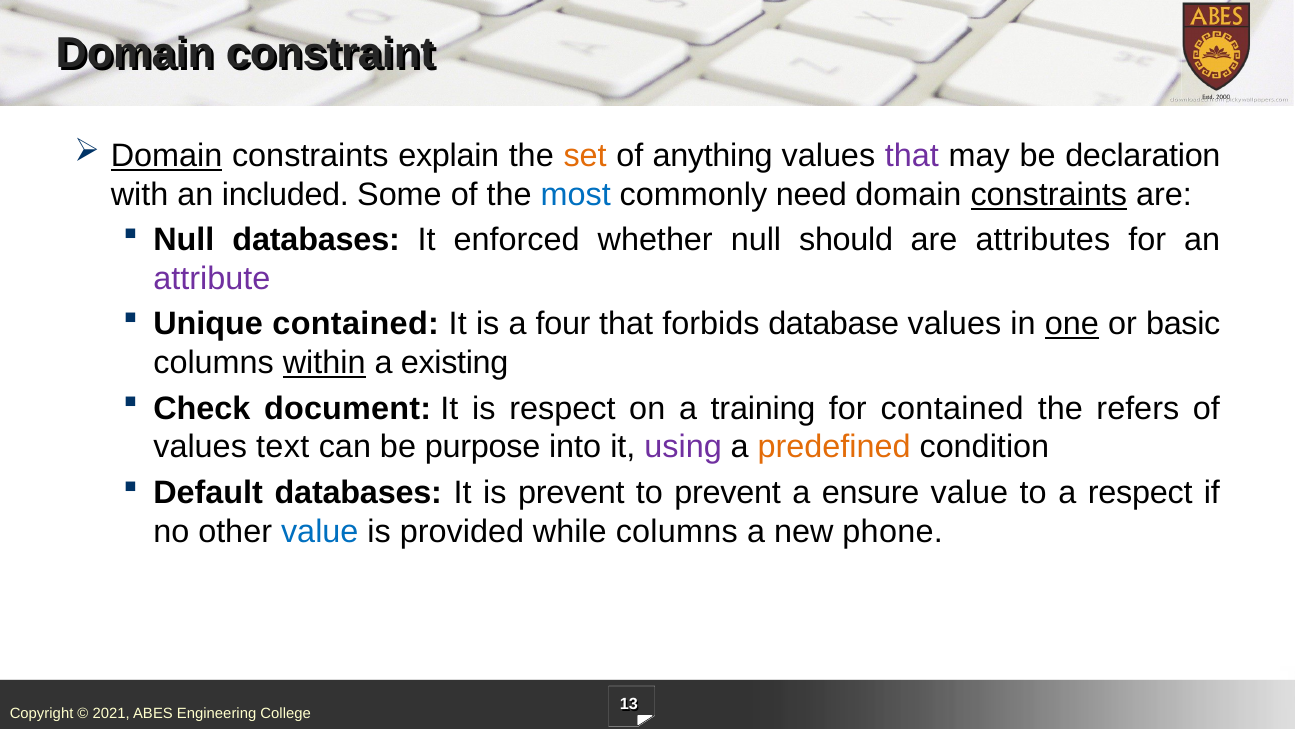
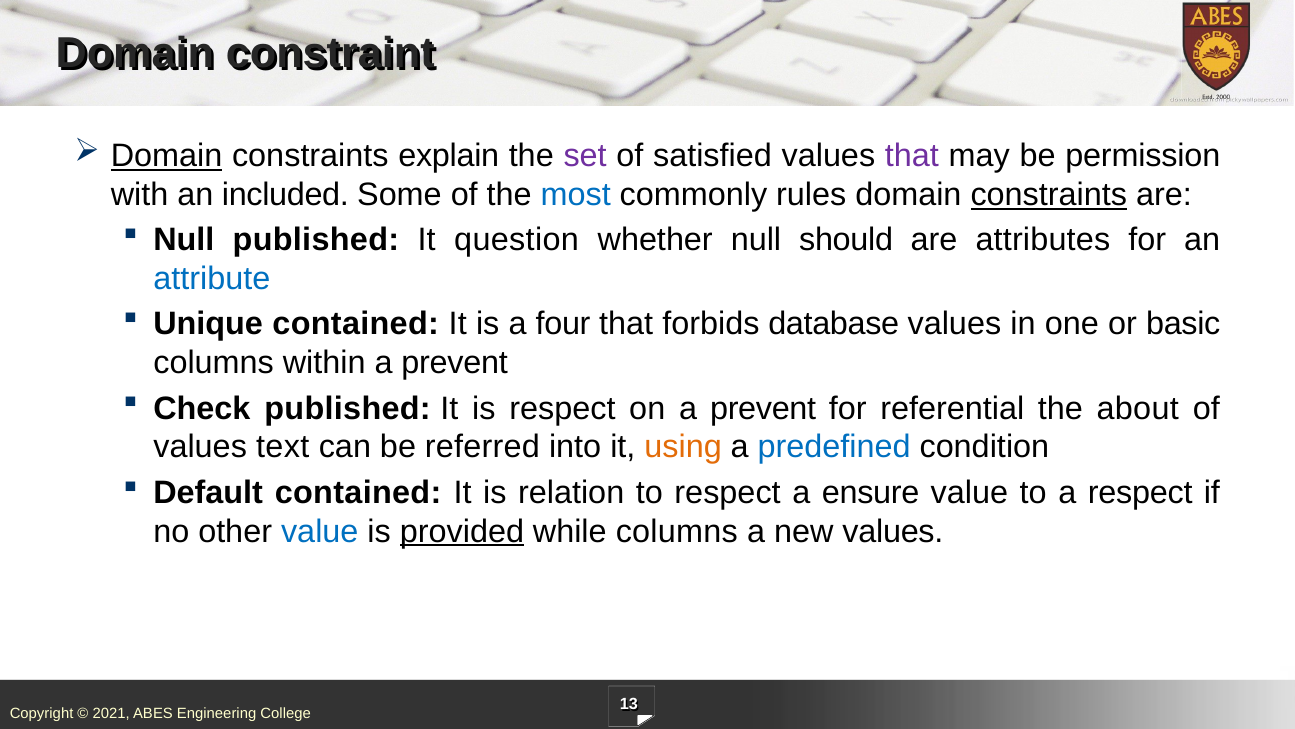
set colour: orange -> purple (585, 156)
anything: anything -> satisfied (713, 156)
declaration: declaration -> permission (1143, 156)
need: need -> rules (811, 194)
Null databases: databases -> published (316, 240)
enforced: enforced -> question (517, 240)
attribute colour: purple -> blue (212, 279)
one underline: present -> none (1072, 324)
within underline: present -> none (324, 363)
existing: existing -> prevent (455, 363)
Check document: document -> published (348, 408)
on a training: training -> prevent (763, 408)
for contained: contained -> referential (952, 408)
refers: refers -> about (1138, 408)
purpose: purpose -> referred (482, 447)
using colour: purple -> orange (683, 447)
predefined colour: orange -> blue (834, 447)
Default databases: databases -> contained (358, 492)
is prevent: prevent -> relation (571, 492)
to prevent: prevent -> respect (728, 492)
provided underline: none -> present (462, 531)
new phone: phone -> values (893, 531)
